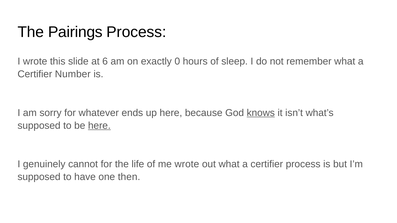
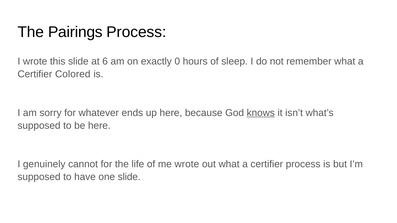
Number: Number -> Colored (73, 74)
here underline: present -> none (99, 126)
one then: then -> slide (129, 177)
